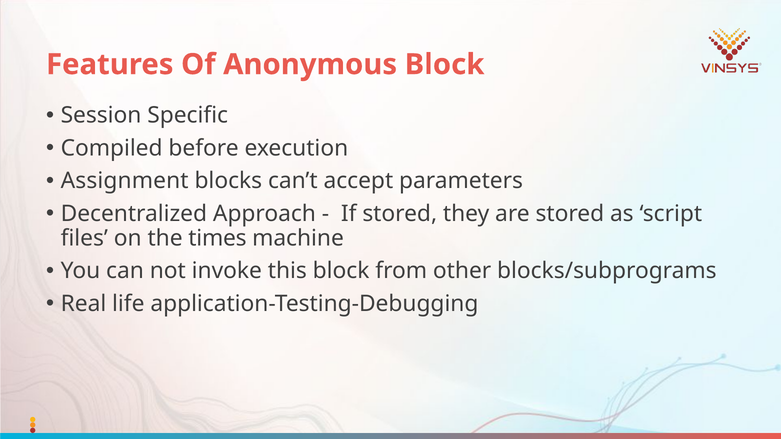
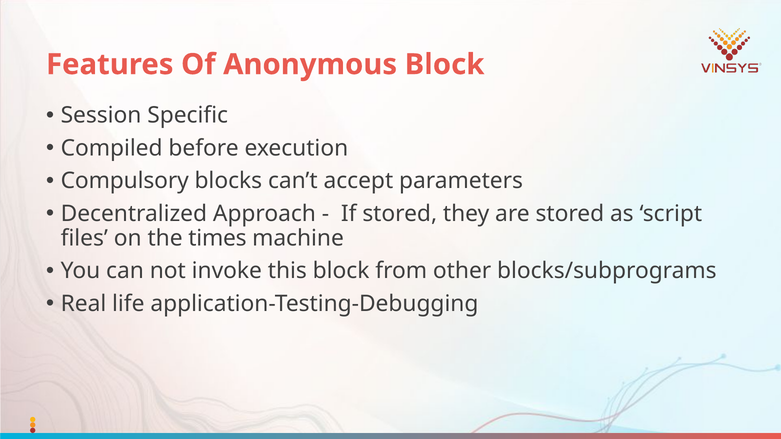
Assignment: Assignment -> Compulsory (125, 181)
